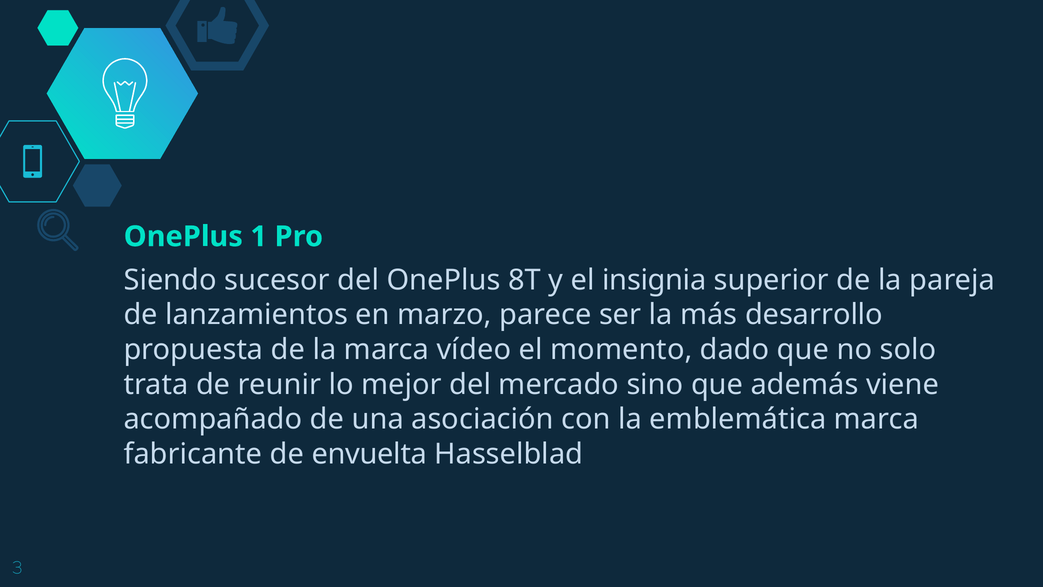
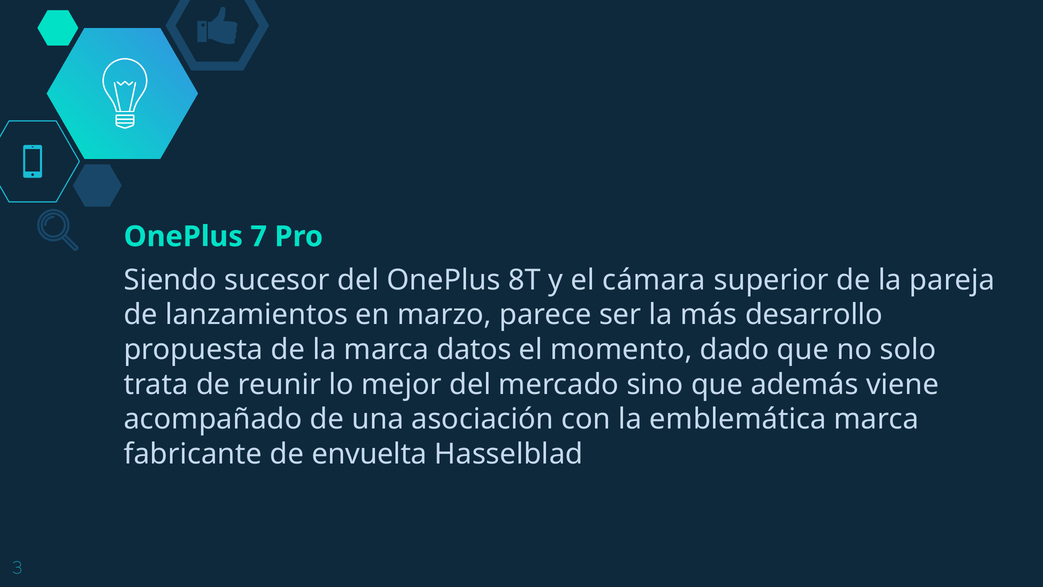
1: 1 -> 7 (259, 236)
insignia: insignia -> cámara (654, 280)
vídeo: vídeo -> datos (474, 350)
